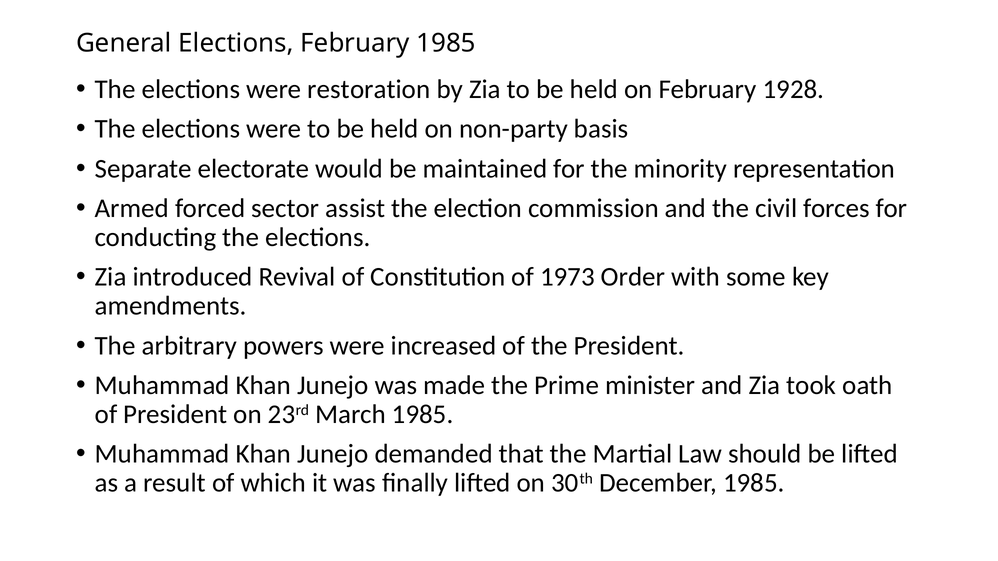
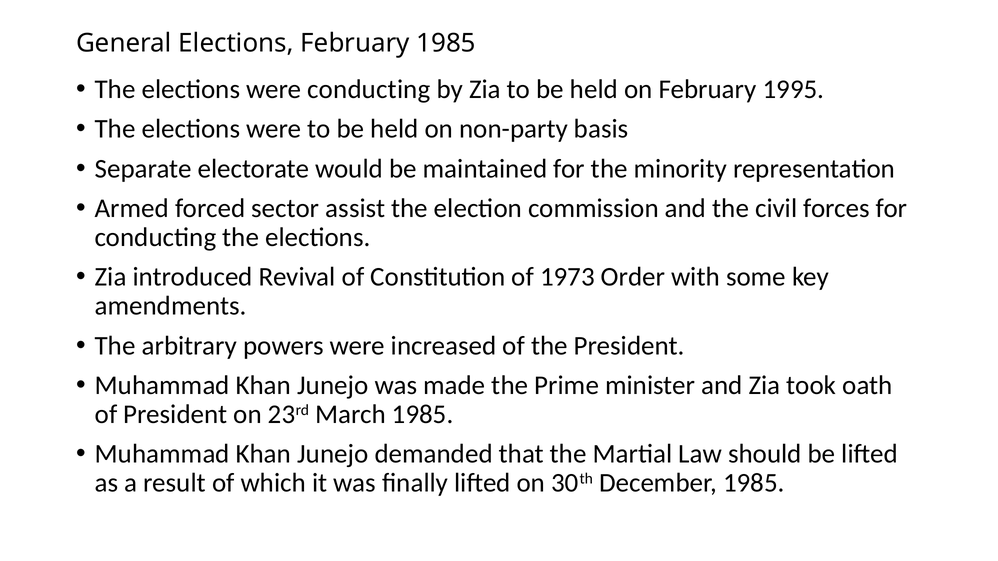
were restoration: restoration -> conducting (369, 90)
1928: 1928 -> 1995 (793, 90)
